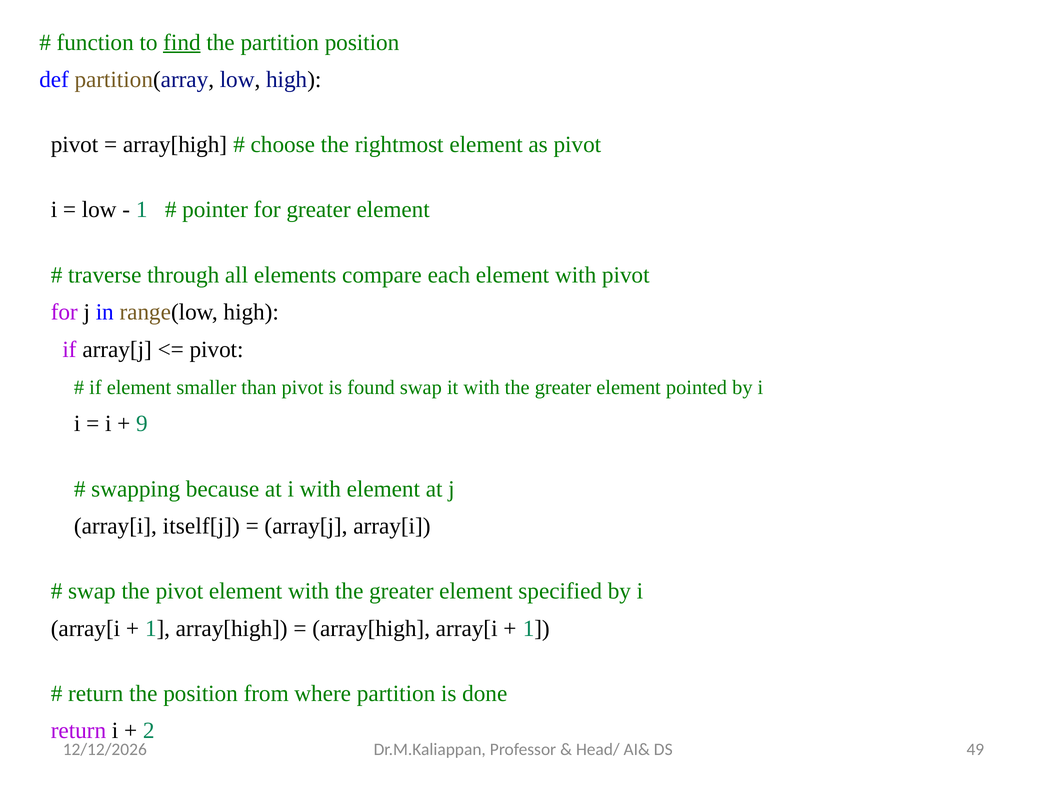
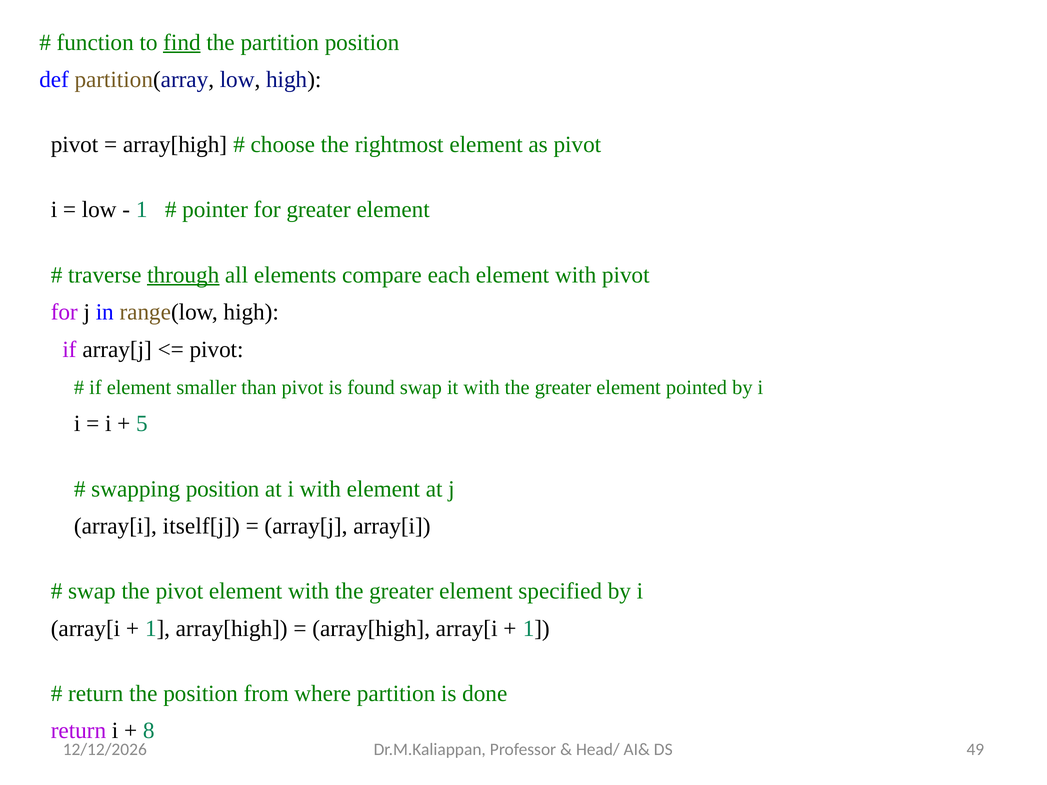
through underline: none -> present (183, 275)
9: 9 -> 5 (142, 424)
swapping because: because -> position (223, 489)
2: 2 -> 8 (149, 731)
